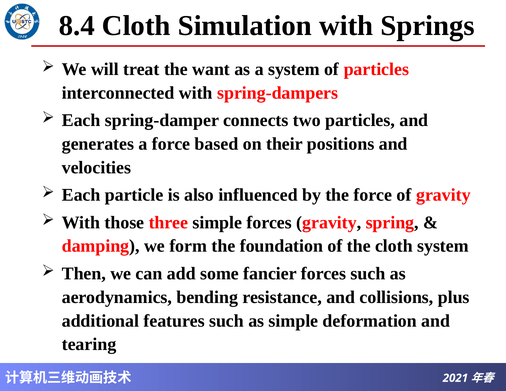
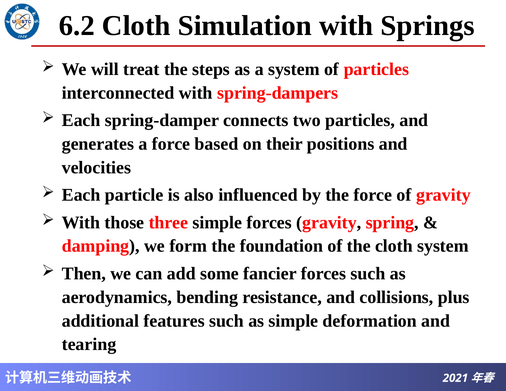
8.4: 8.4 -> 6.2 (77, 26)
want: want -> steps (211, 69)
